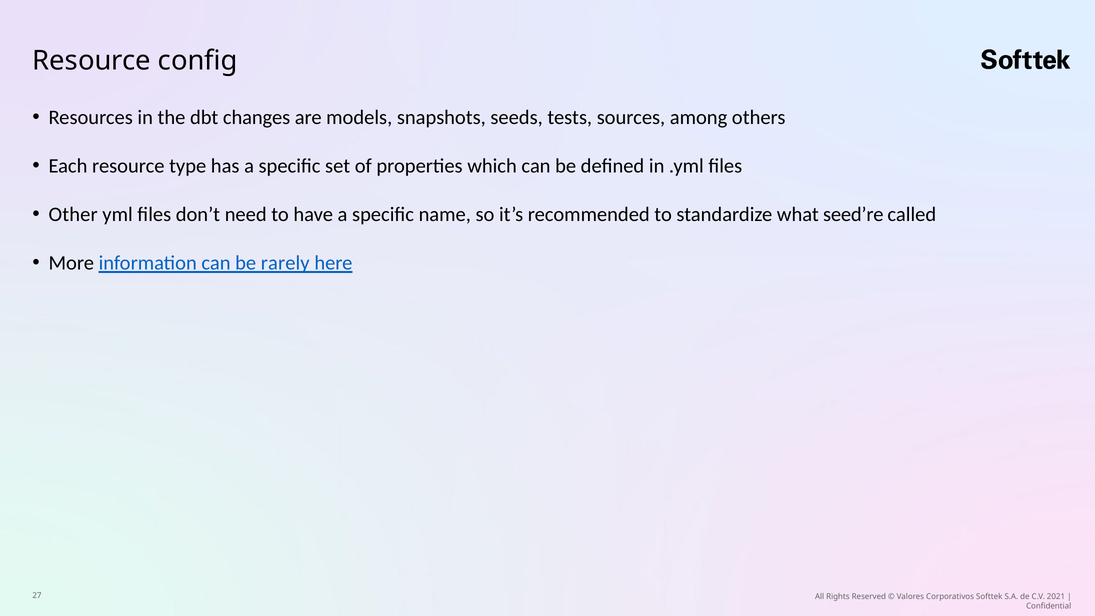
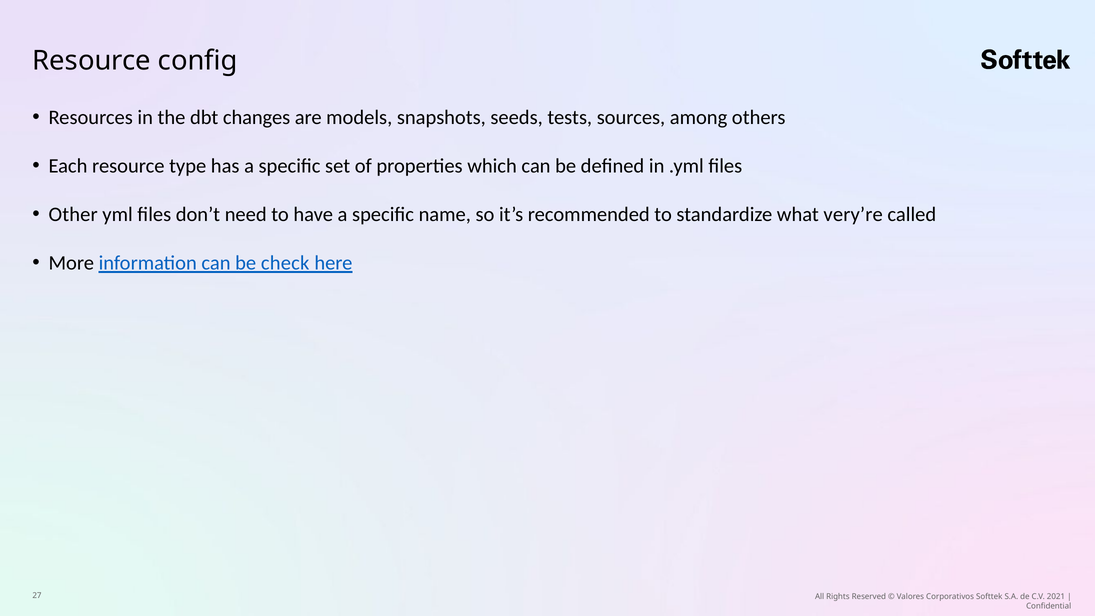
seed’re: seed’re -> very’re (853, 214)
rarely: rarely -> check (285, 263)
